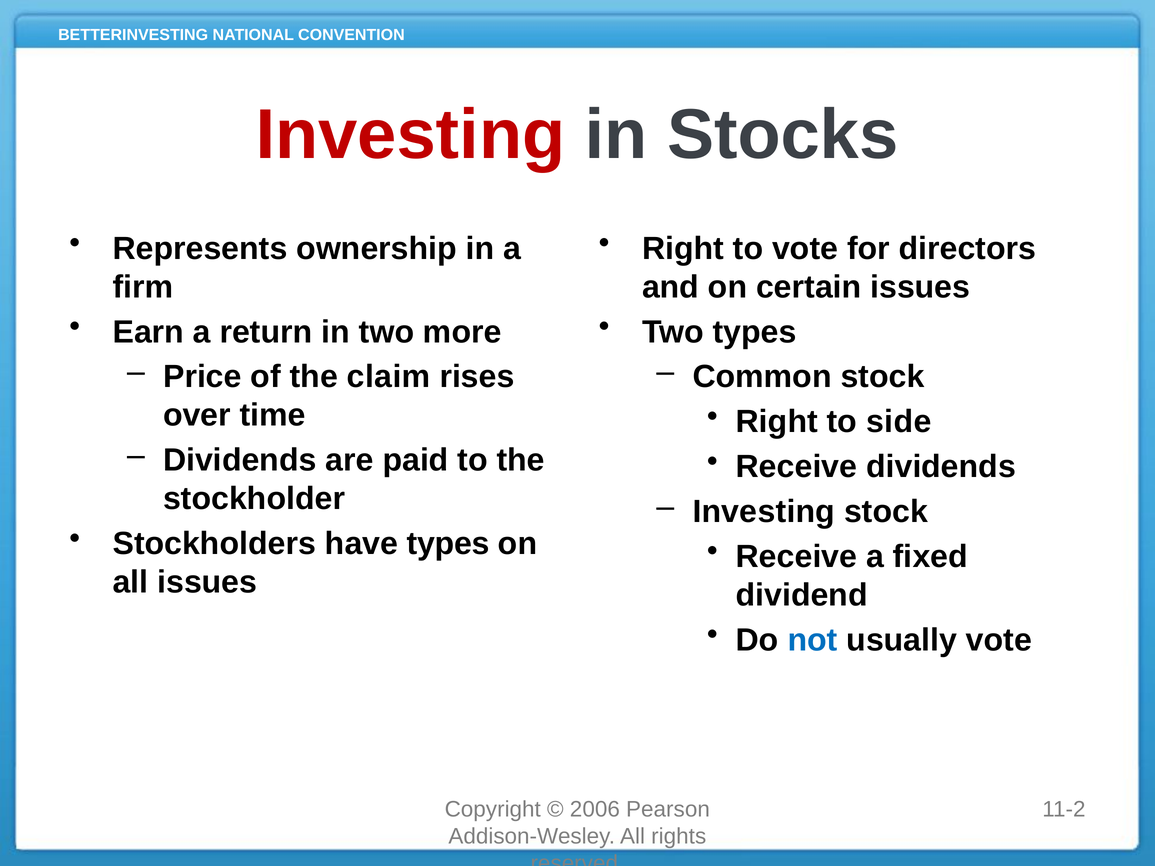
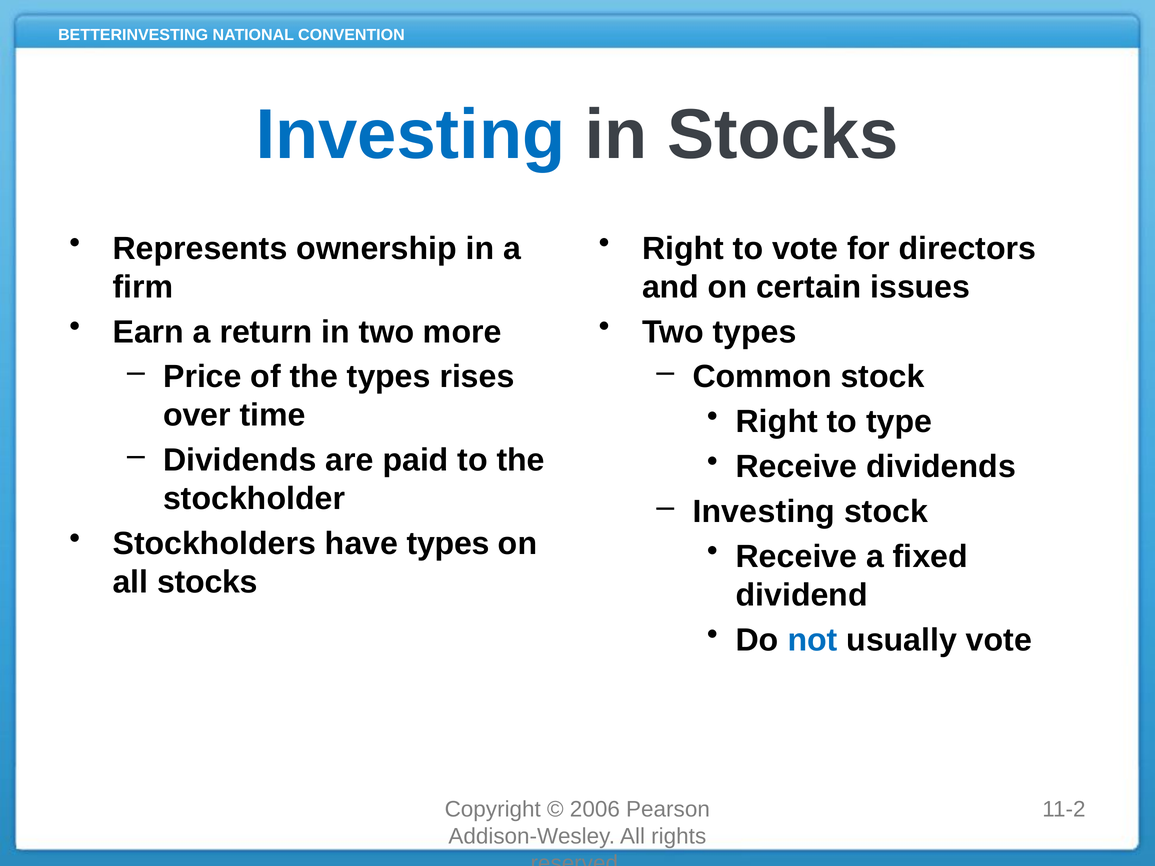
Investing colour: red -> blue (410, 135)
the claim: claim -> types (389, 377)
side: side -> type (899, 422)
all issues: issues -> stocks (207, 582)
